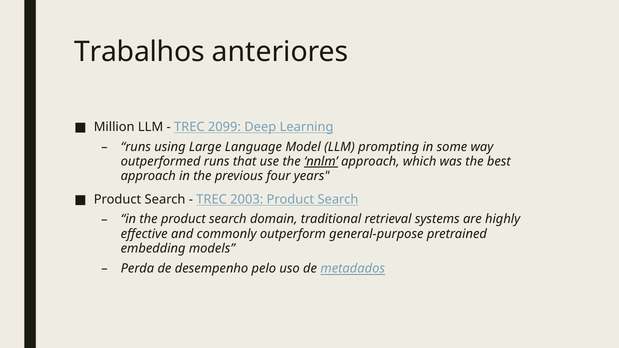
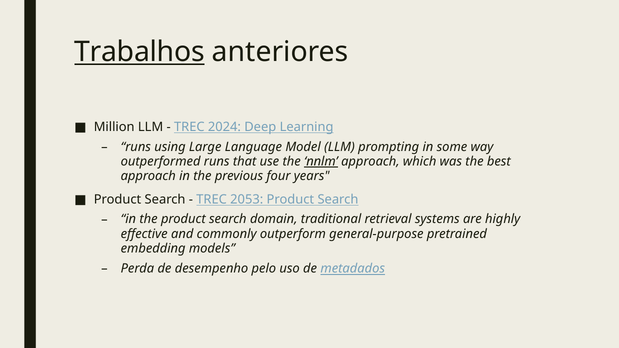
Trabalhos underline: none -> present (140, 52)
2099: 2099 -> 2024 (224, 127)
2003: 2003 -> 2053 (247, 200)
